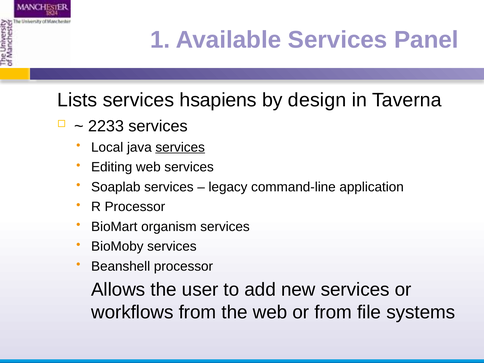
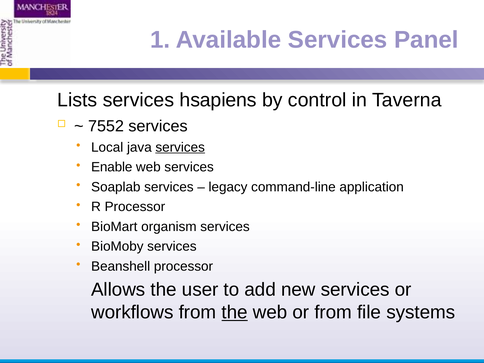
design: design -> control (317, 100)
2233: 2233 -> 7552 (106, 126)
Editing: Editing -> Enable (112, 167)
the underline: none -> present (235, 312)
